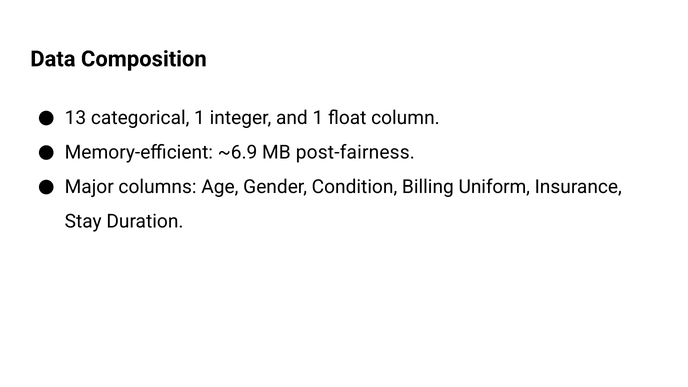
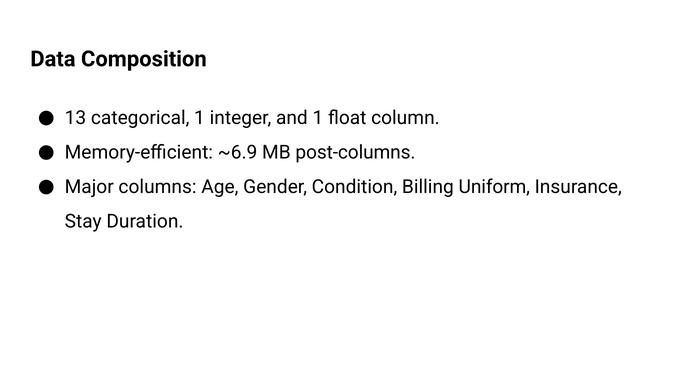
post-fairness: post-fairness -> post-columns (355, 152)
